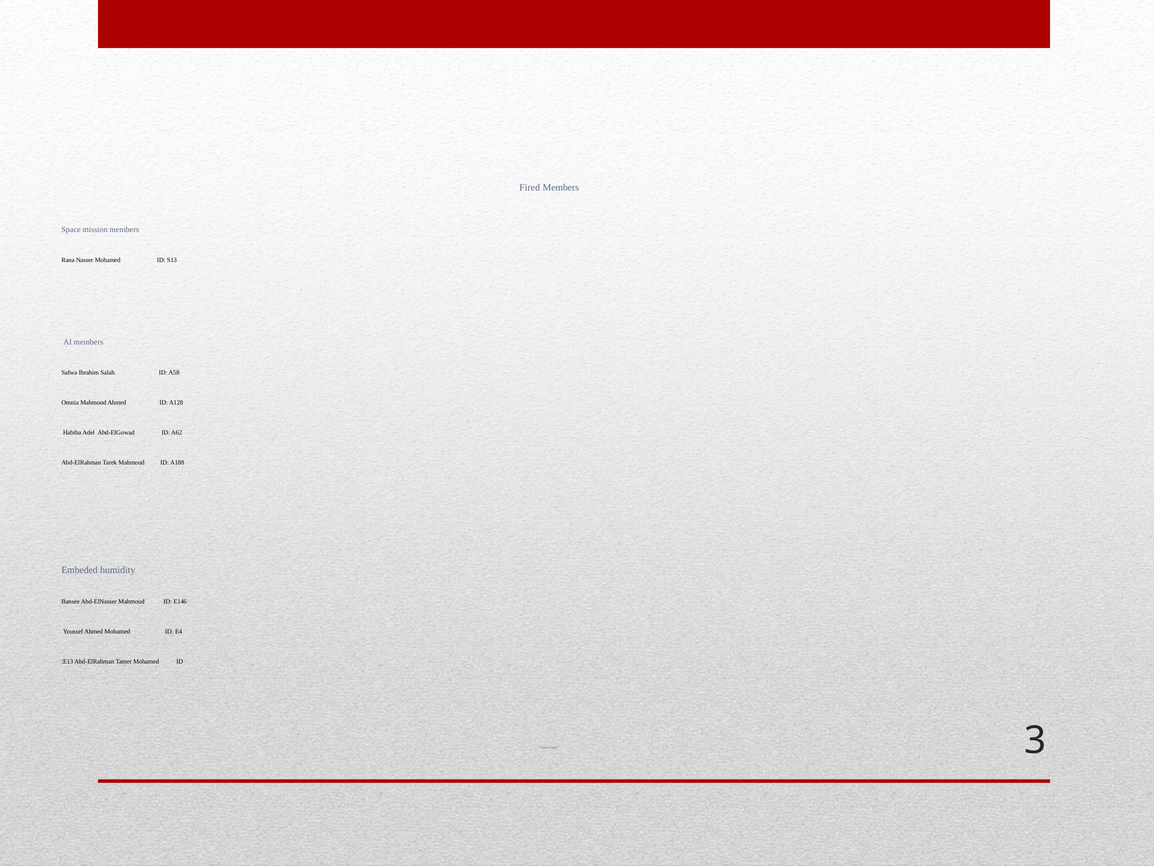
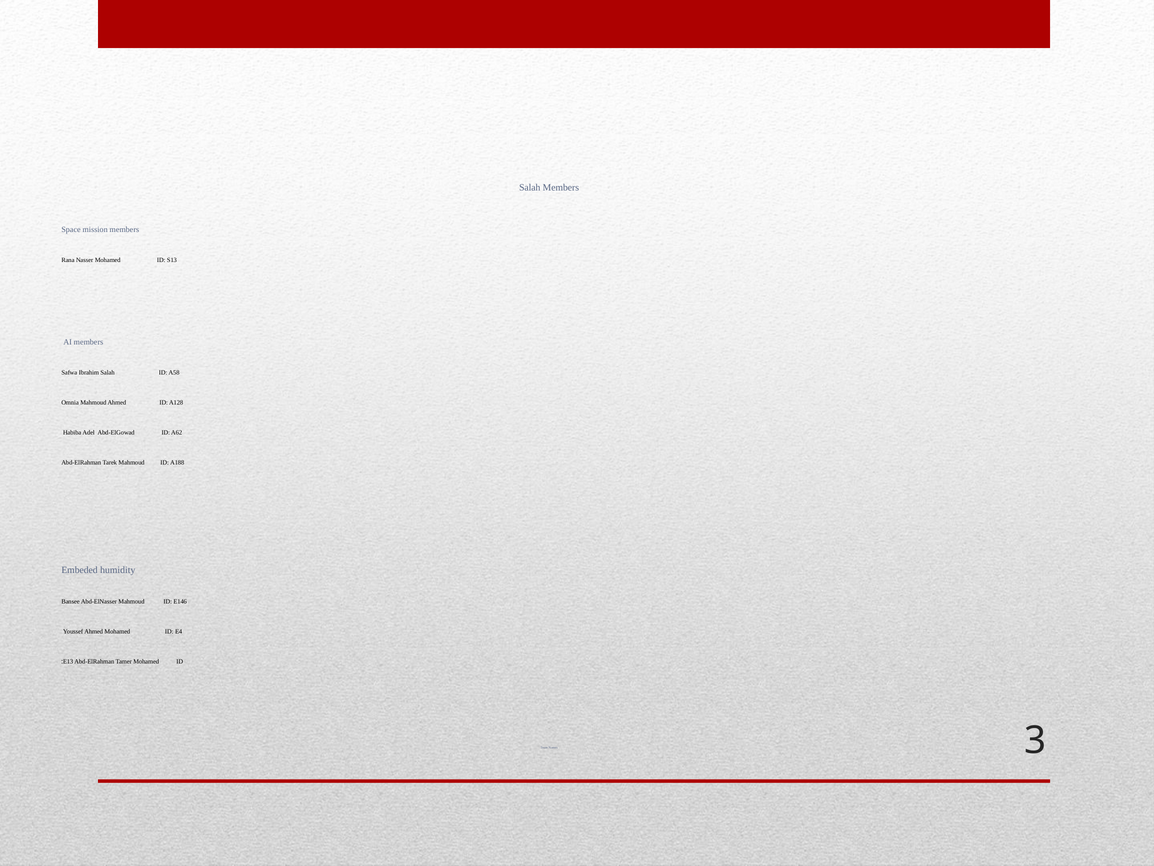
Fired: Fired -> Salah (530, 188)
